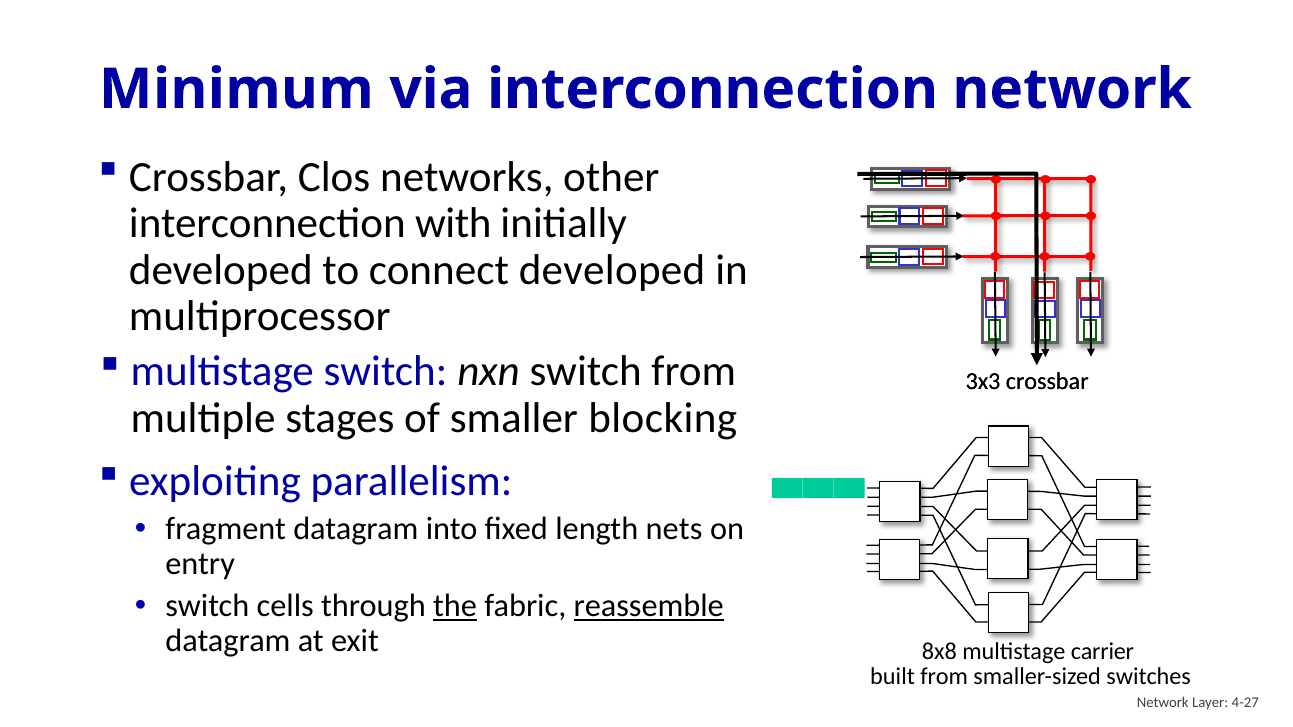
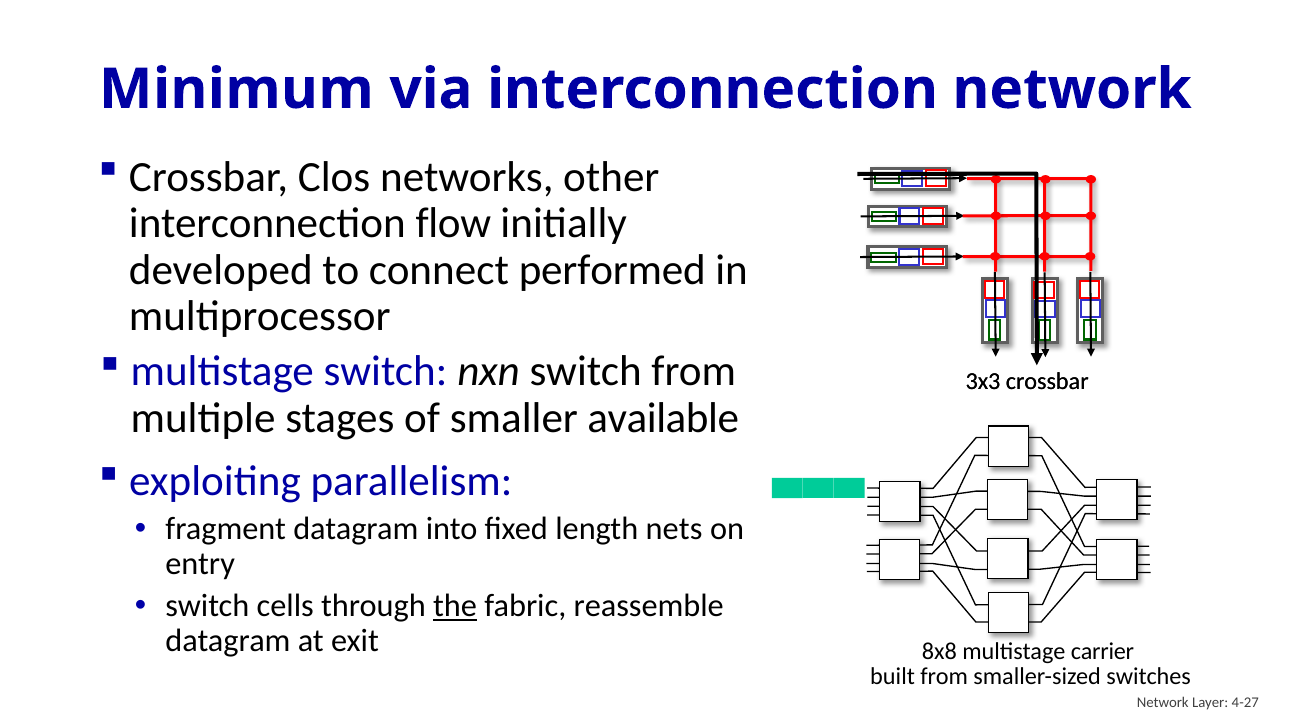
with: with -> flow (453, 224)
connect developed: developed -> performed (612, 270)
blocking: blocking -> available (663, 418)
reassemble underline: present -> none (649, 606)
